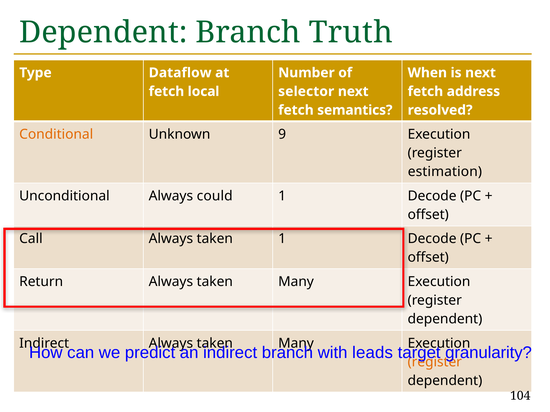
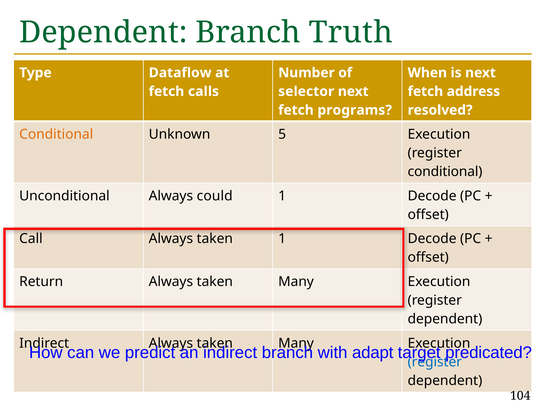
local: local -> calls (204, 92)
semantics: semantics -> programs (355, 110)
9: 9 -> 5 (282, 134)
estimation: estimation -> conditional (445, 172)
leads: leads -> adapt (373, 353)
granularity: granularity -> predicated (489, 353)
register colour: orange -> blue (435, 362)
